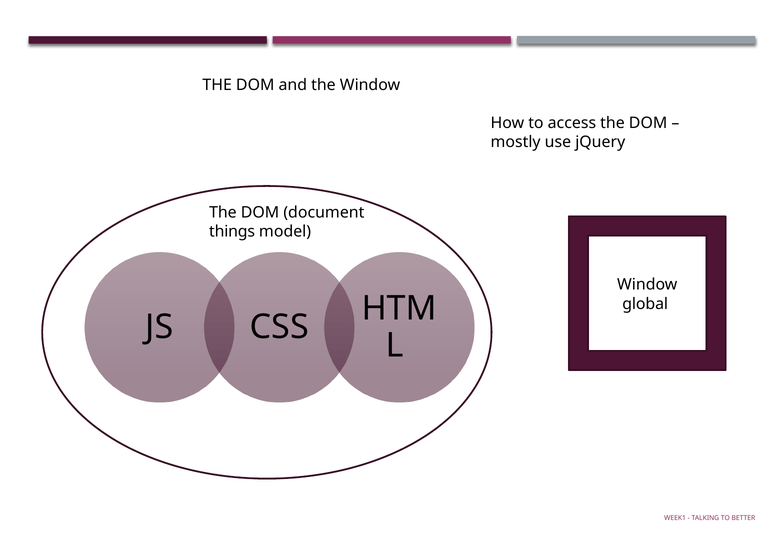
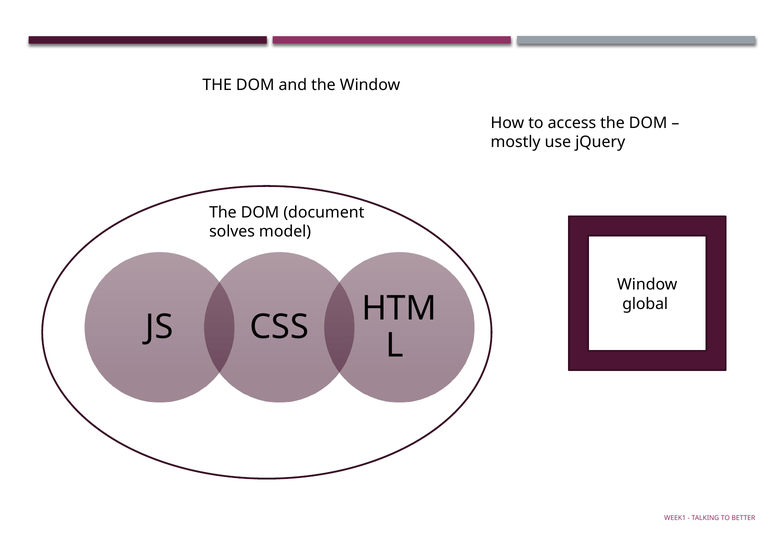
things: things -> solves (232, 231)
